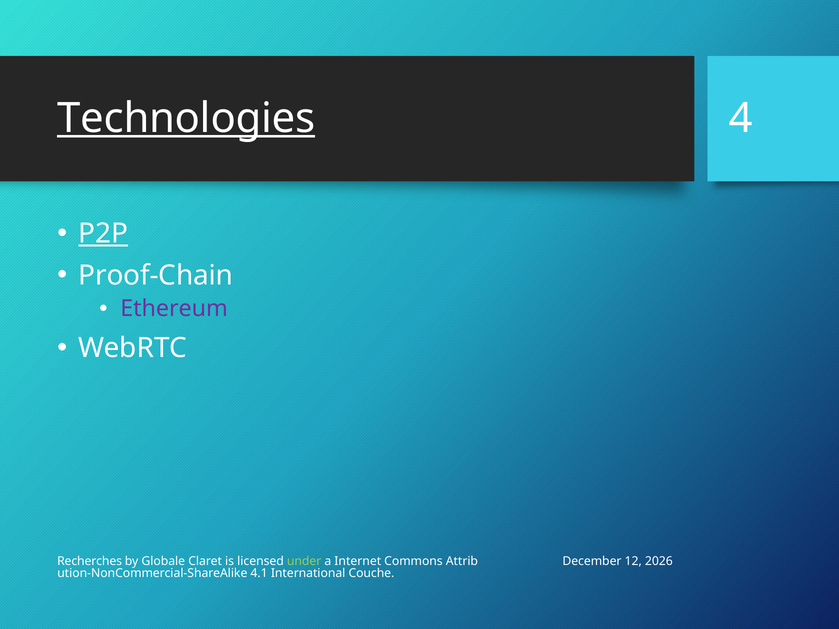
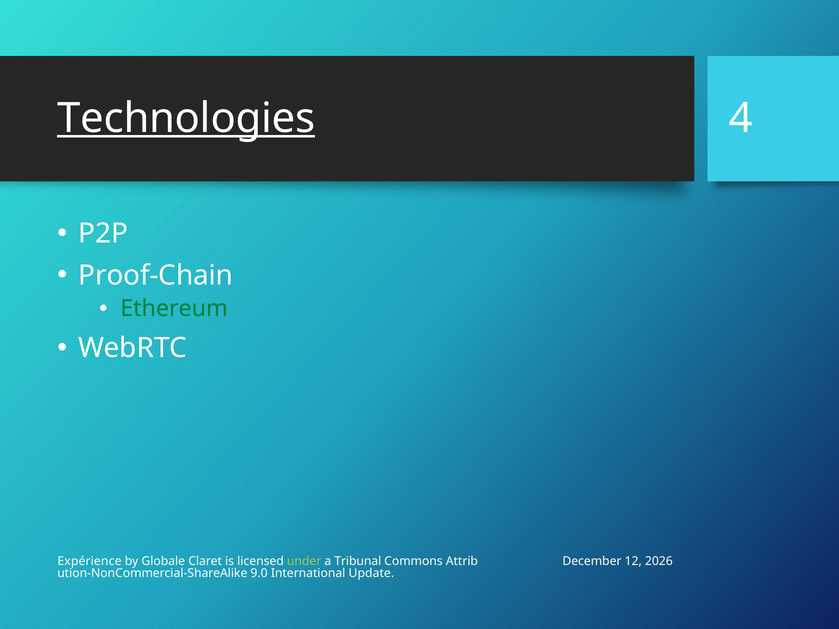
P2P underline: present -> none (103, 234)
Ethereum colour: purple -> green (174, 309)
Recherches: Recherches -> Expérience (89, 561)
Internet: Internet -> Tribunal (358, 561)
4.1: 4.1 -> 9.0 (259, 574)
Couche: Couche -> Update (371, 574)
